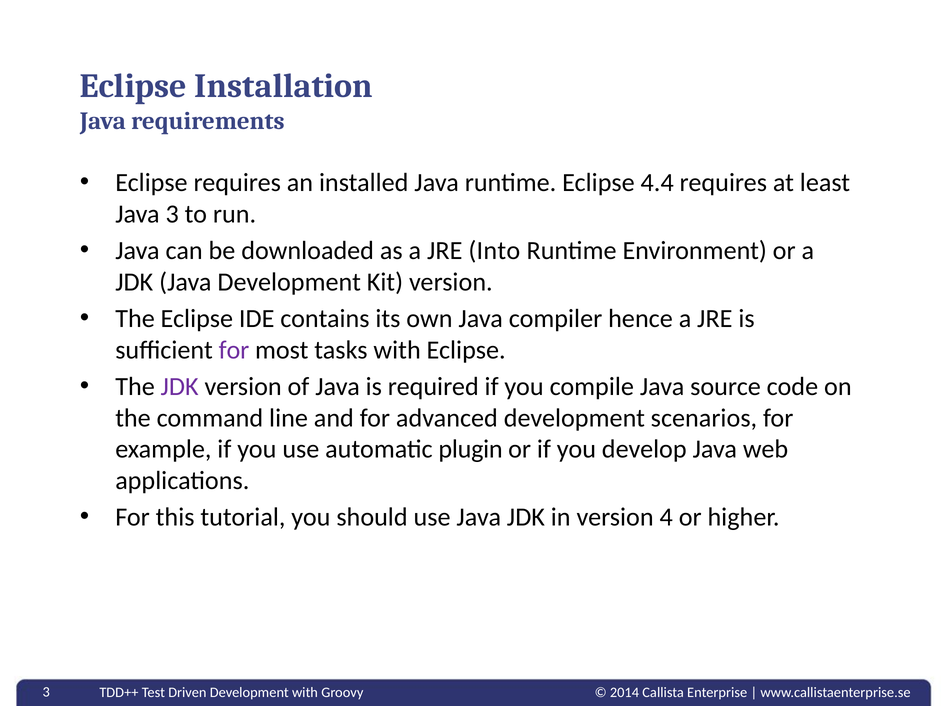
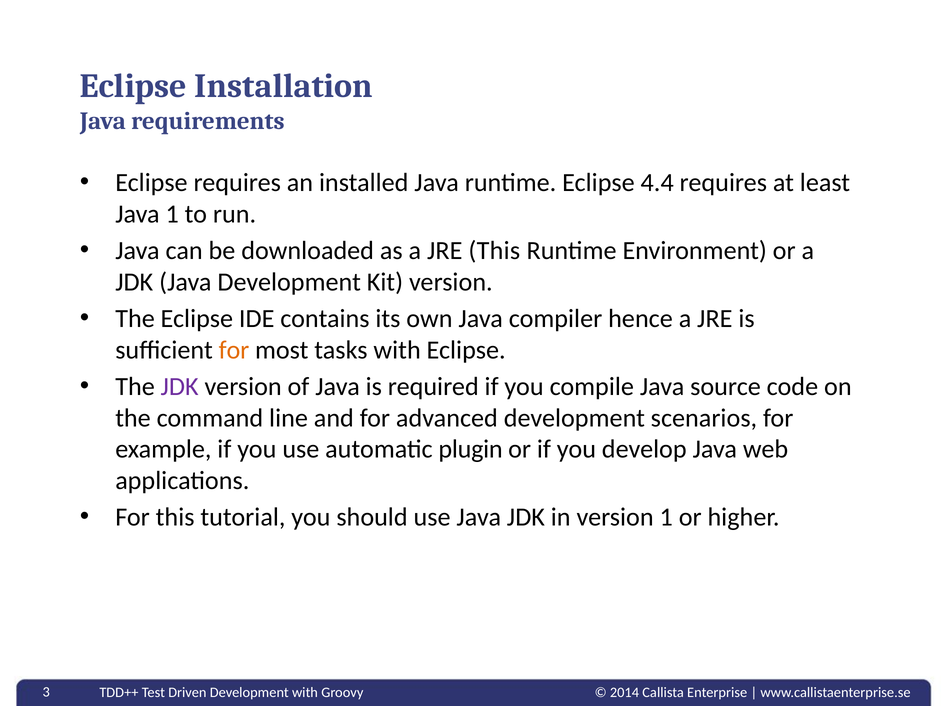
Java 3: 3 -> 1 (172, 214)
JRE Into: Into -> This (494, 250)
for colour: purple -> orange (234, 350)
version 4: 4 -> 1 (666, 517)
